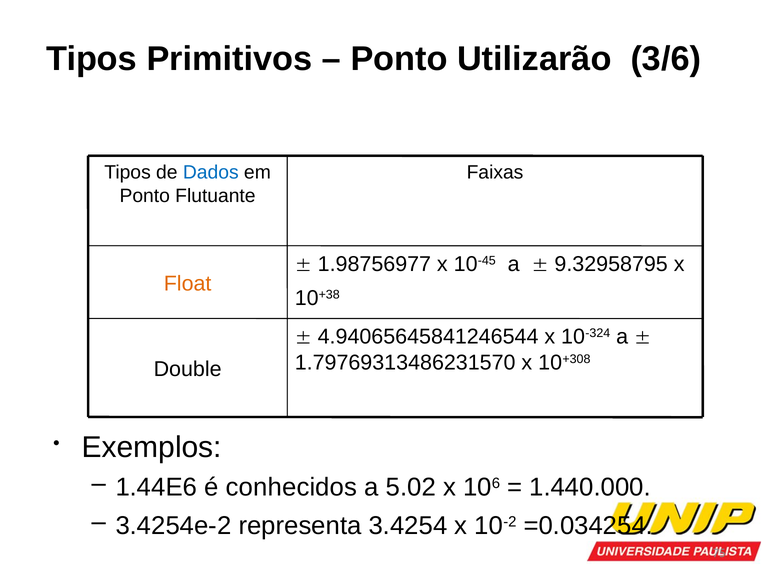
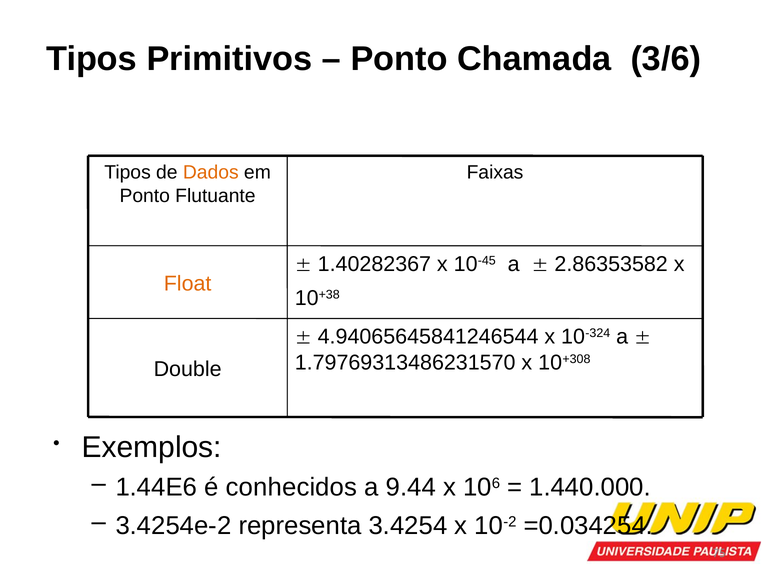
Utilizarão: Utilizarão -> Chamada (534, 59)
Dados colour: blue -> orange (211, 173)
1.98756977: 1.98756977 -> 1.40282367 (374, 264)
9.32958795: 9.32958795 -> 2.86353582 (611, 264)
5.02: 5.02 -> 9.44 (411, 487)
